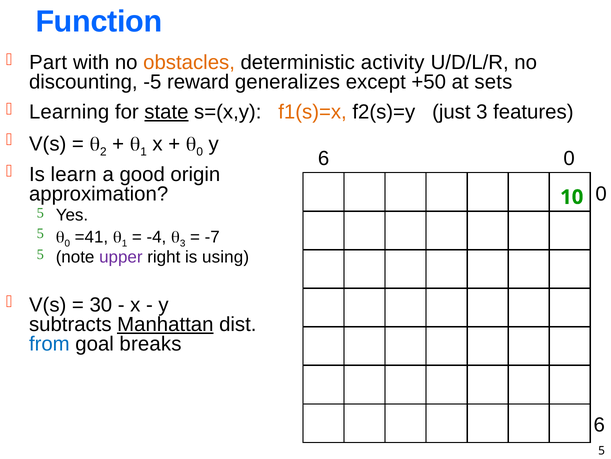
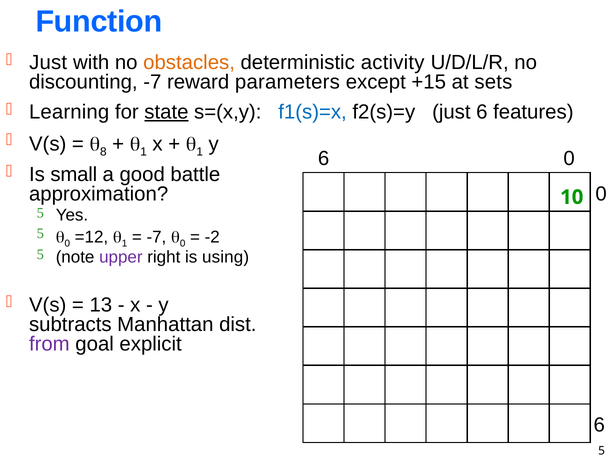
Part: Part -> Just (48, 63)
discounting -5: -5 -> -7 (152, 82)
generalizes: generalizes -> parameters (287, 82)
+50: +50 -> +15 (429, 82)
f1(s)=x colour: orange -> blue (313, 112)
just 3: 3 -> 6 (482, 112)
2: 2 -> 8 (103, 152)
0: 0 -> 1 (200, 152)
learn: learn -> small (74, 174)
origin: origin -> battle (195, 174)
=41: =41 -> =12 (91, 237)
-4: -4 -> -7 (156, 237)
3: 3 -> 0 (183, 243)
-7: -7 -> -2 (212, 237)
30: 30 -> 13 (101, 304)
Manhattan underline: present -> none (165, 324)
from colour: blue -> purple (49, 343)
breaks: breaks -> explicit (151, 343)
